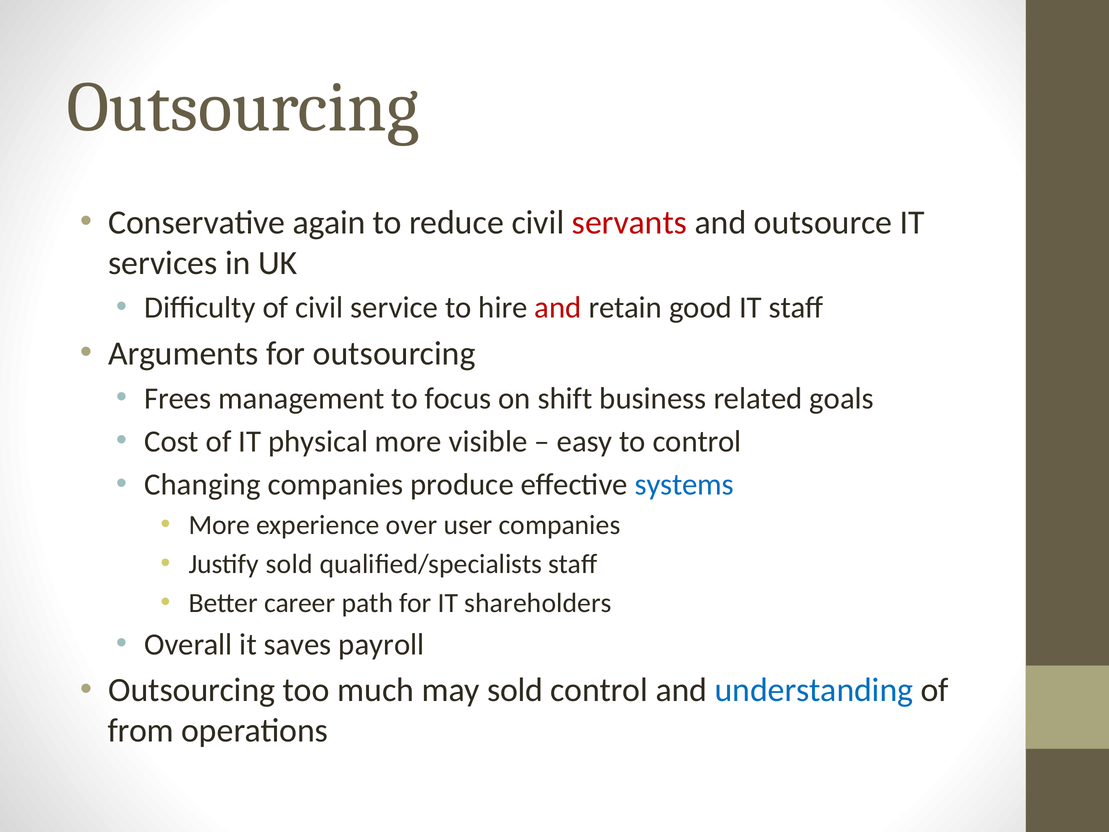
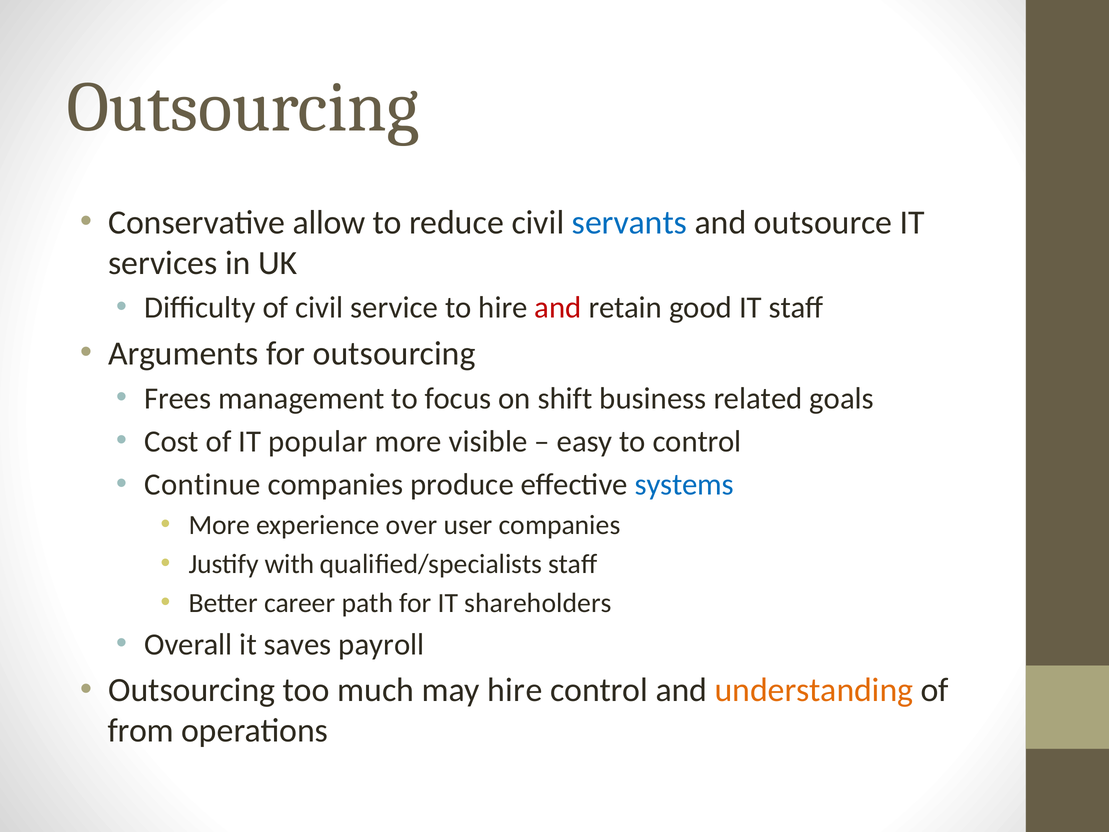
again: again -> allow (329, 222)
servants colour: red -> blue (630, 222)
physical: physical -> popular (318, 441)
Changing: Changing -> Continue (202, 485)
Justify sold: sold -> with (290, 564)
may sold: sold -> hire (515, 690)
understanding colour: blue -> orange (814, 690)
